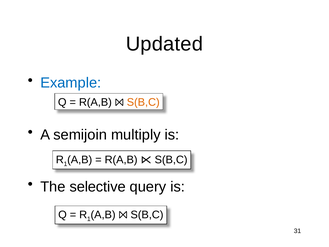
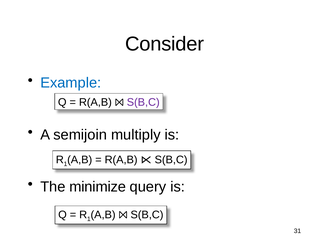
Updated: Updated -> Consider (165, 44)
S(B,C colour: orange -> purple (143, 102)
selective: selective -> minimize (98, 187)
